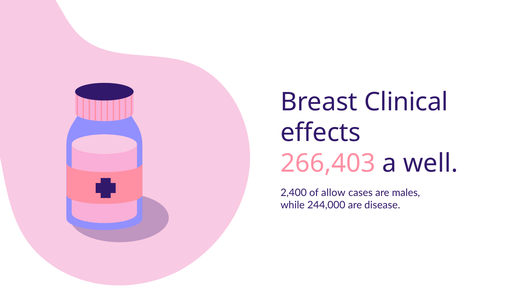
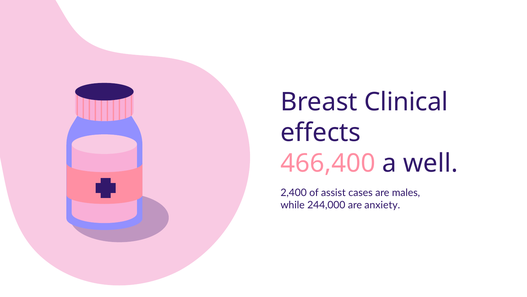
266,403: 266,403 -> 466,400 (328, 163)
allow: allow -> assist (333, 192)
disease: disease -> anxiety (382, 205)
